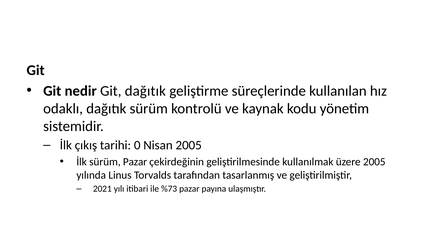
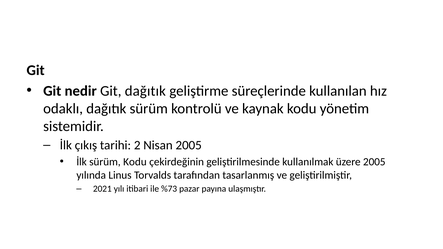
0: 0 -> 2 (137, 145)
sürüm Pazar: Pazar -> Kodu (135, 162)
